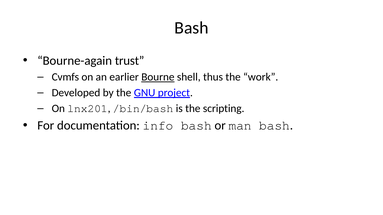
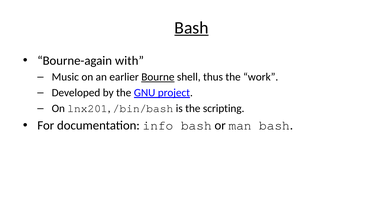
Bash underline: none -> present (191, 28)
trust: trust -> with (129, 61)
Cvmfs: Cvmfs -> Music (65, 77)
